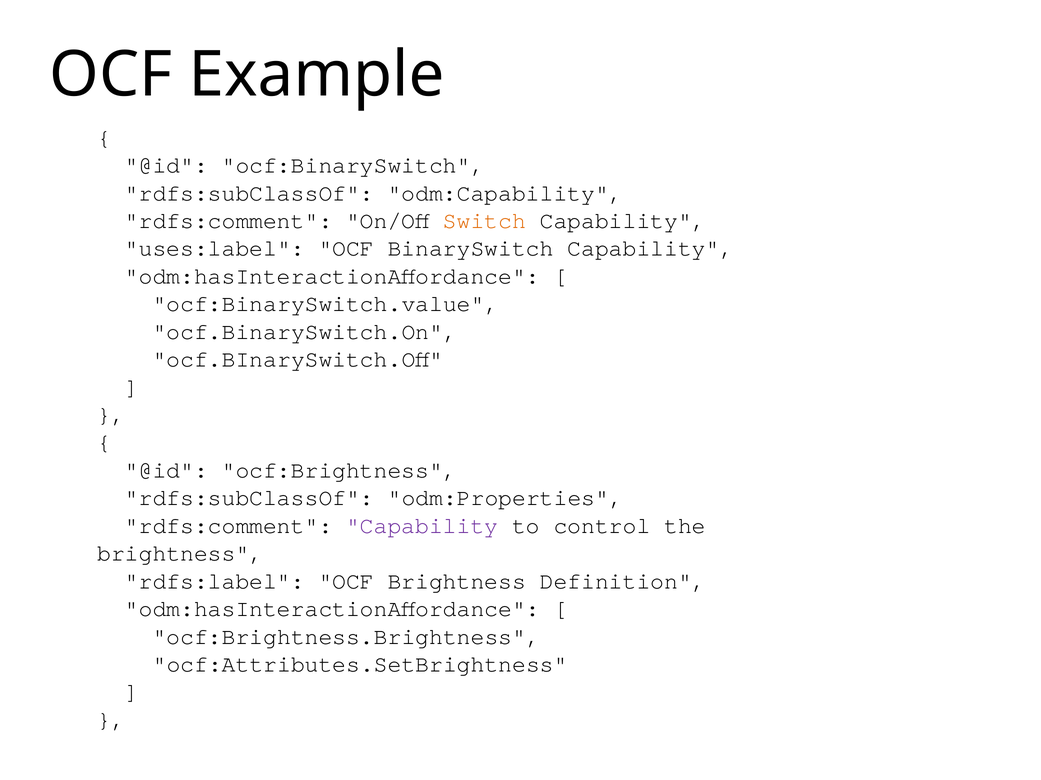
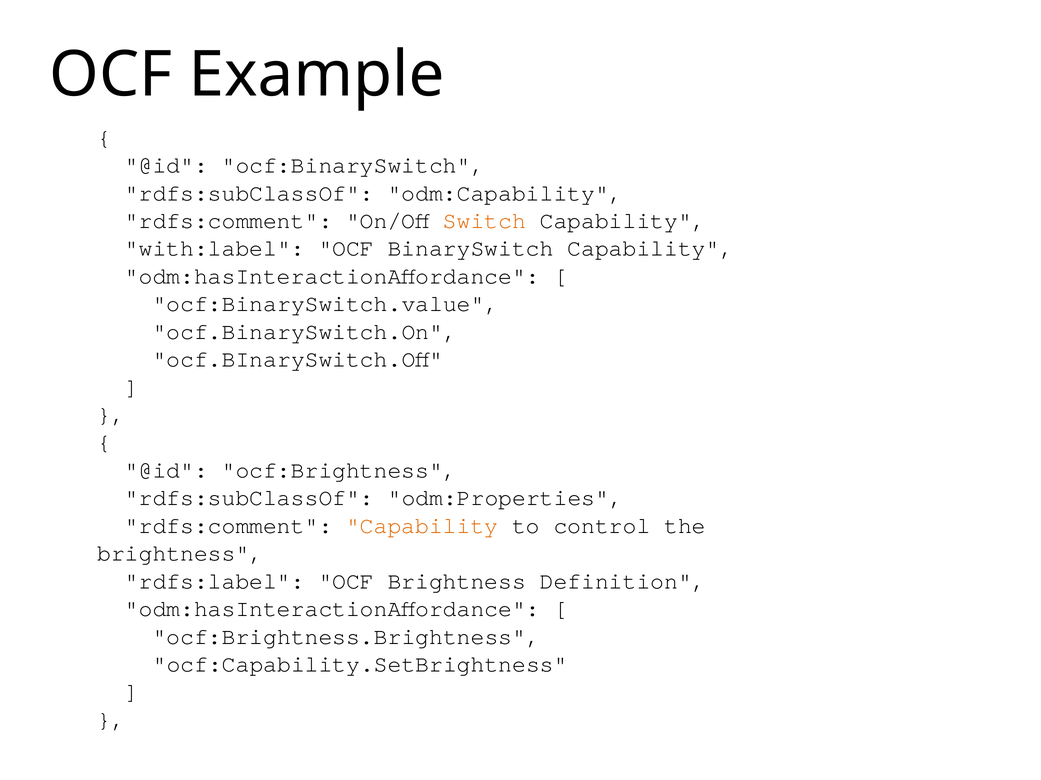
uses:label: uses:label -> with:label (215, 249)
Capability colour: purple -> orange (422, 526)
ocf:Attributes.SetBrightness: ocf:Attributes.SetBrightness -> ocf:Capability.SetBrightness (360, 665)
